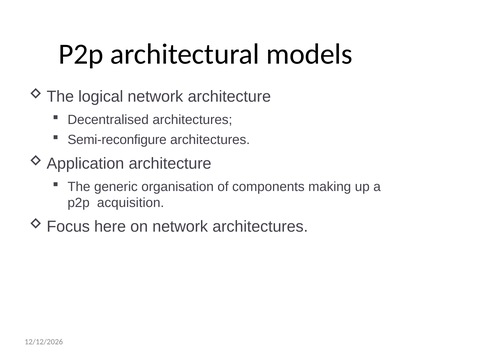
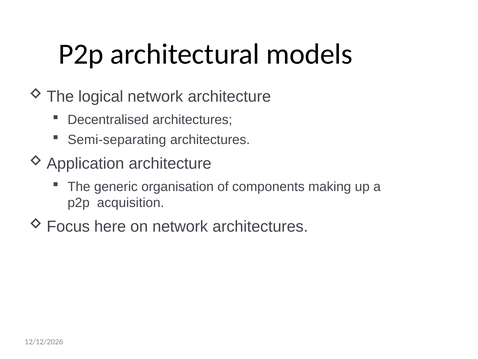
Semi-reconfigure: Semi-reconfigure -> Semi-separating (117, 140)
